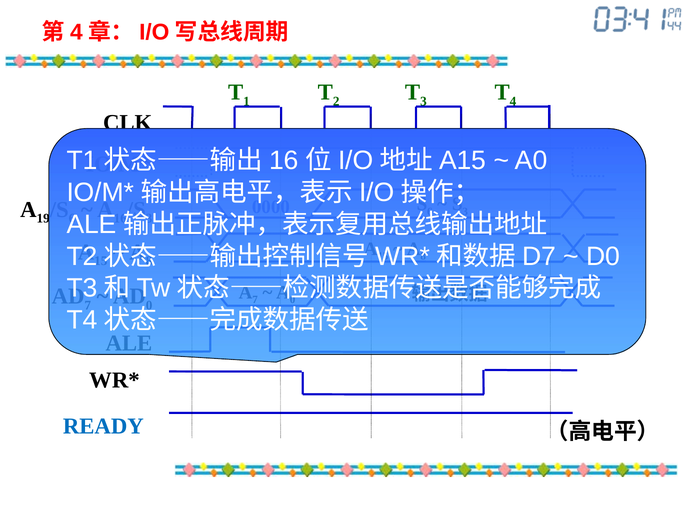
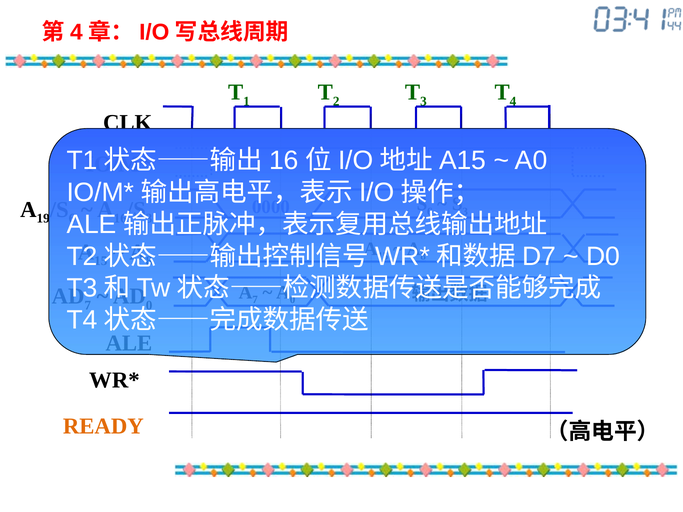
READY colour: blue -> orange (103, 427)
